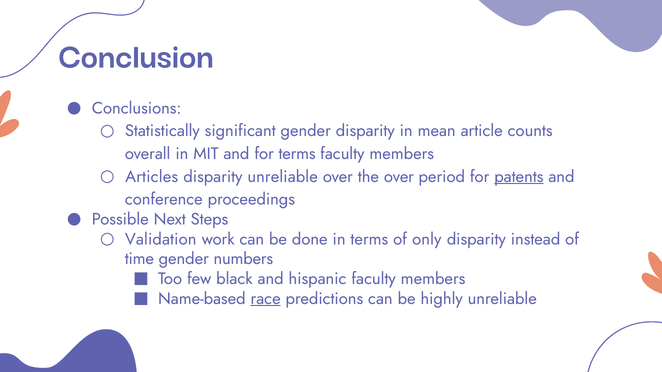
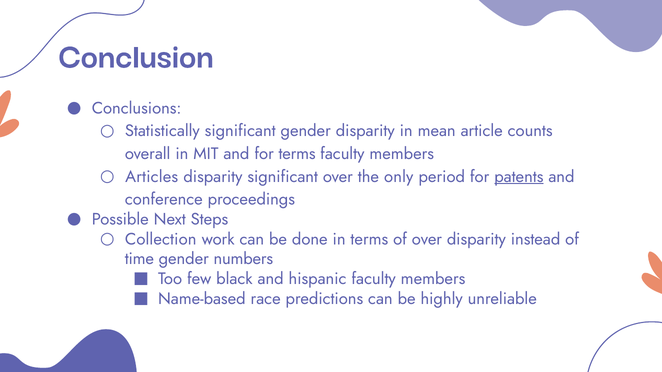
disparity unreliable: unreliable -> significant (283, 177)
the over: over -> only (399, 177)
Validation: Validation -> Collection (161, 239)
of only: only -> over (427, 239)
race underline: present -> none (266, 299)
